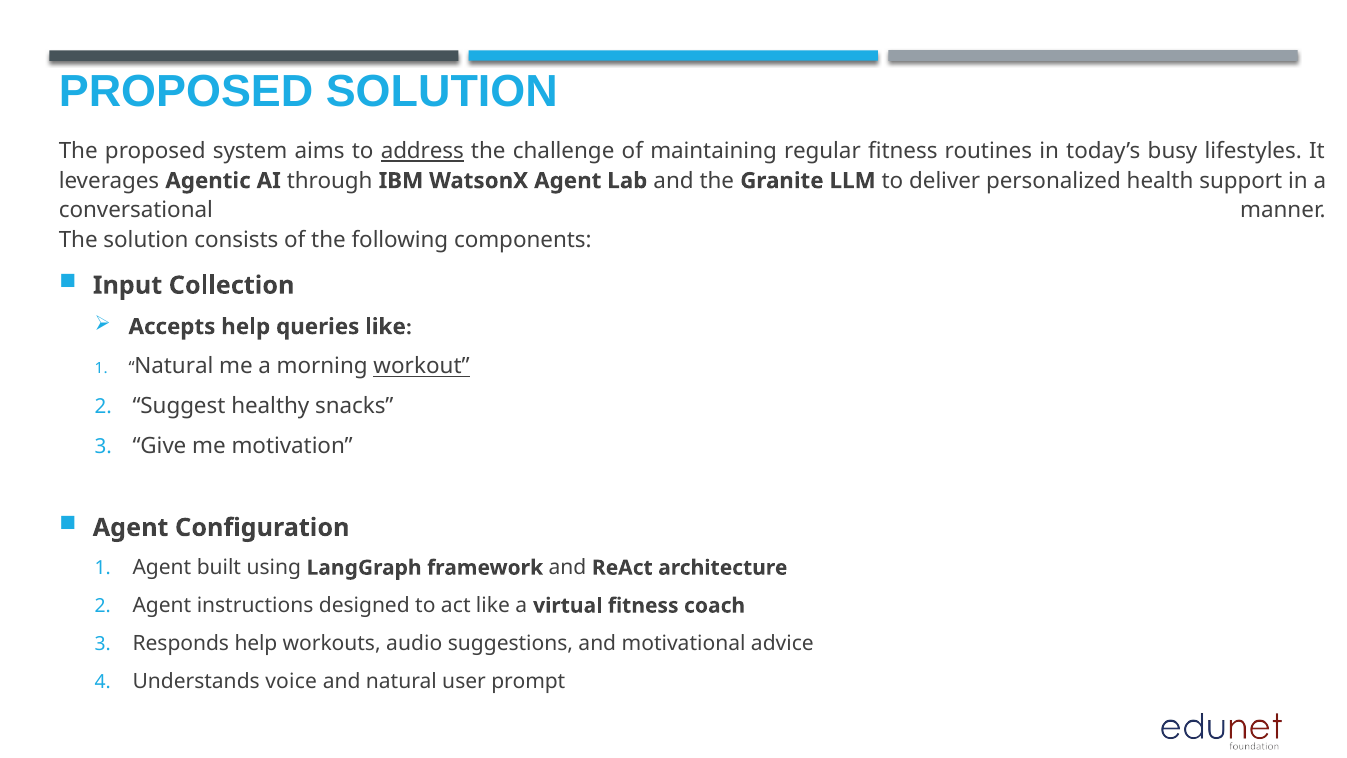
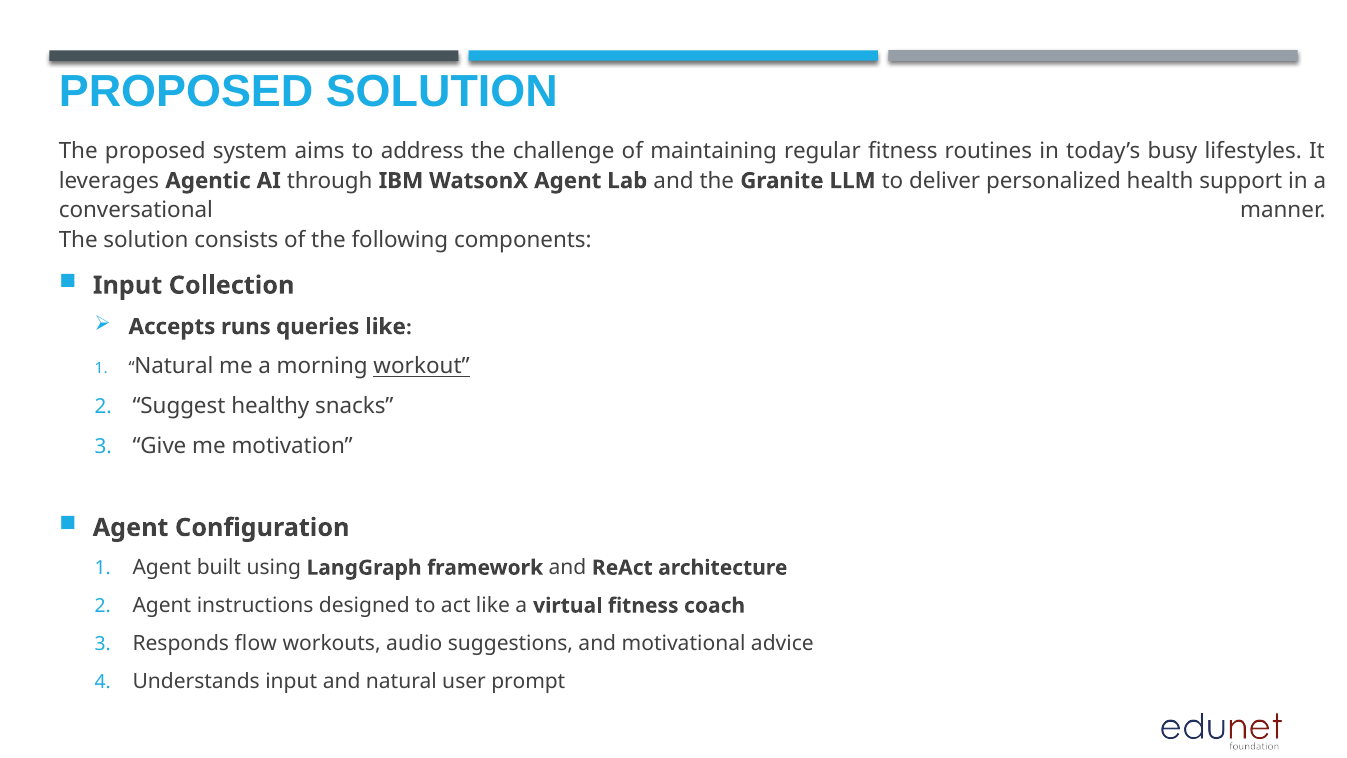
address underline: present -> none (422, 151)
Accepts help: help -> runs (246, 327)
Responds help: help -> flow (256, 643)
Understands voice: voice -> input (291, 681)
